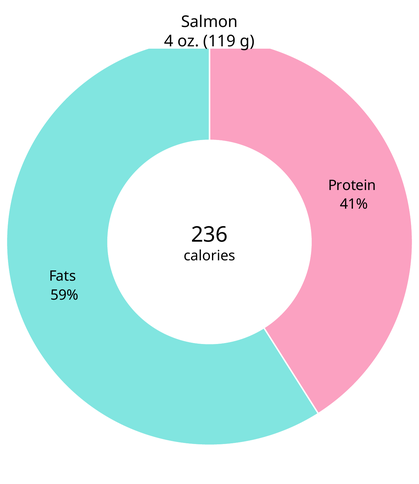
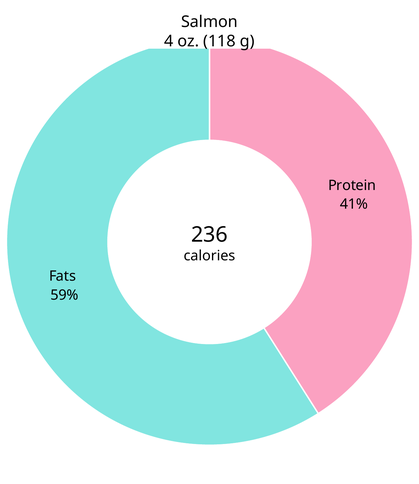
119: 119 -> 118 (219, 41)
